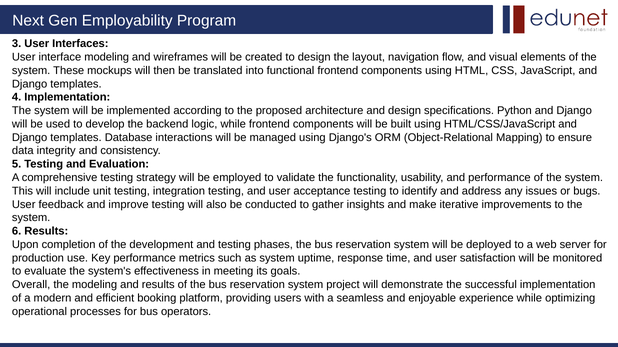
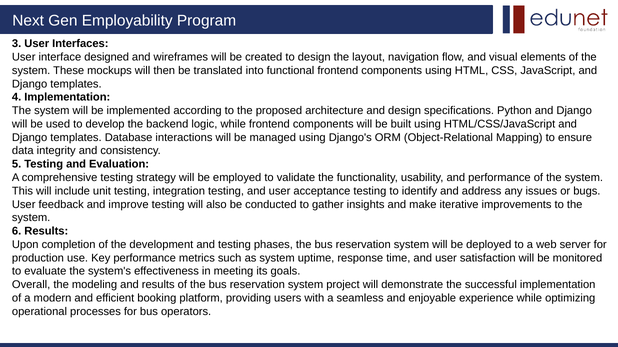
interface modeling: modeling -> designed (107, 57)
